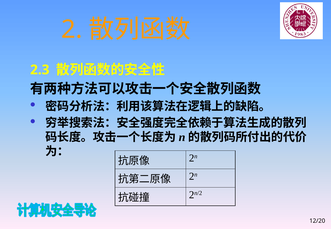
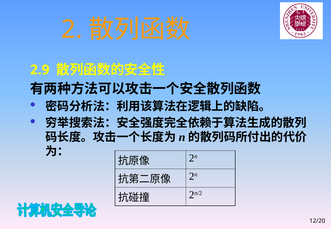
2.3: 2.3 -> 2.9 (40, 70)
